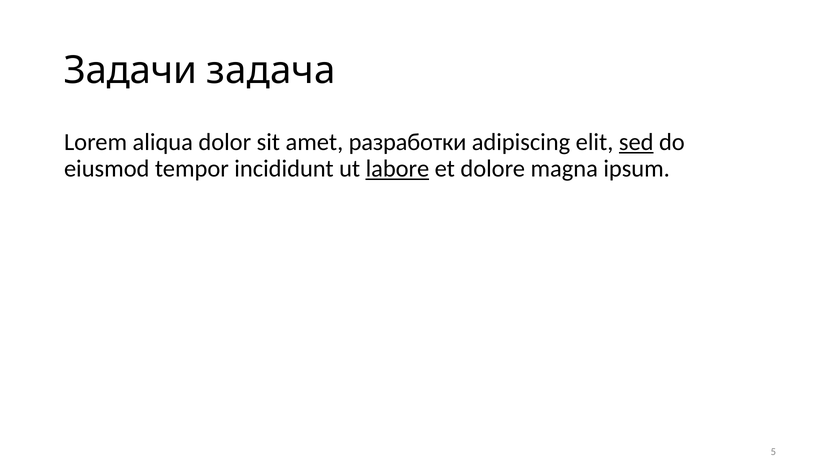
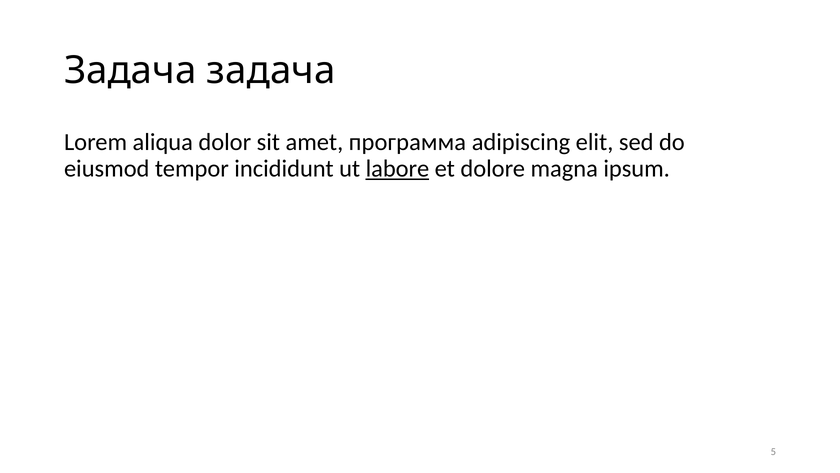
Задачи: Задачи -> Задача (130, 71)
разработки: разработки -> программа (407, 142)
sed underline: present -> none (636, 142)
